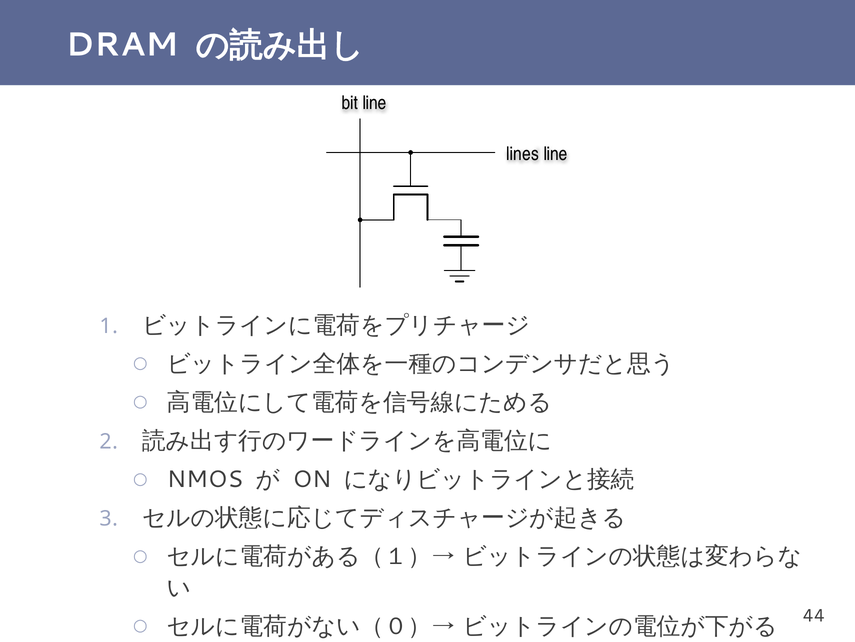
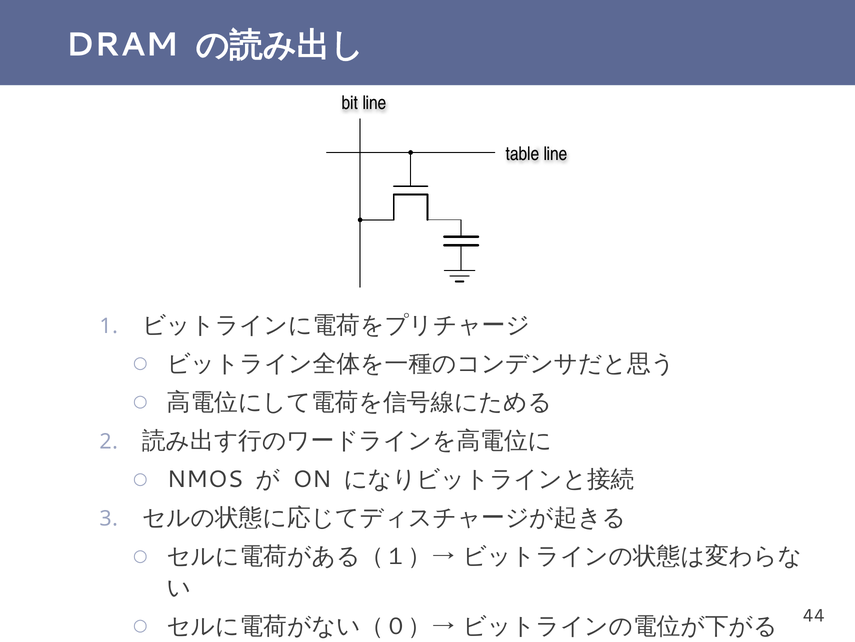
lines: lines -> table (523, 154)
